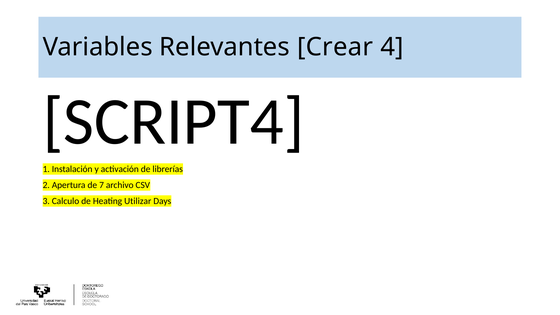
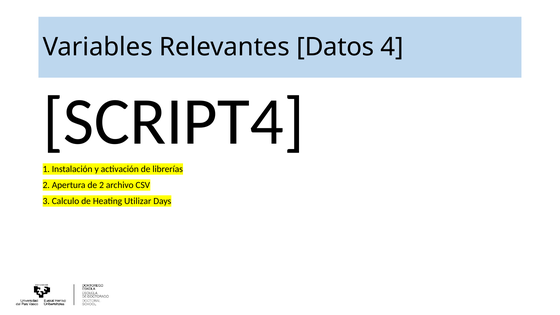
Crear: Crear -> Datos (335, 47)
de 7: 7 -> 2 (102, 185)
